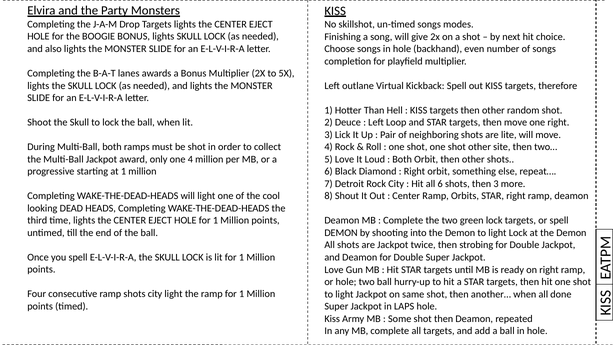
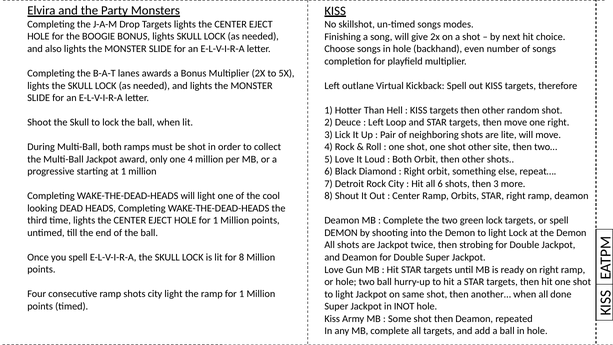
lit for 1: 1 -> 8 (241, 257)
LAPS: LAPS -> INOT (404, 306)
